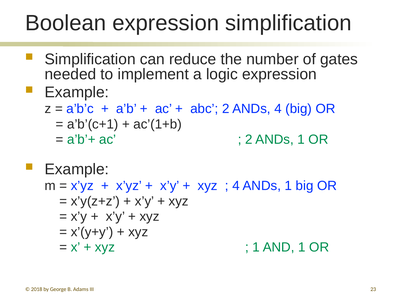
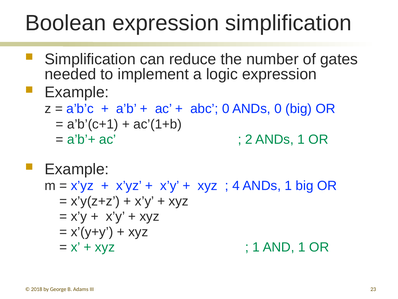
abc 2: 2 -> 0 (226, 109)
ANDs 4: 4 -> 0 (278, 109)
